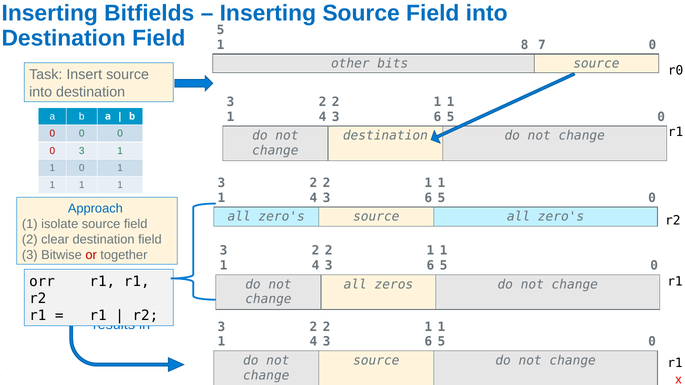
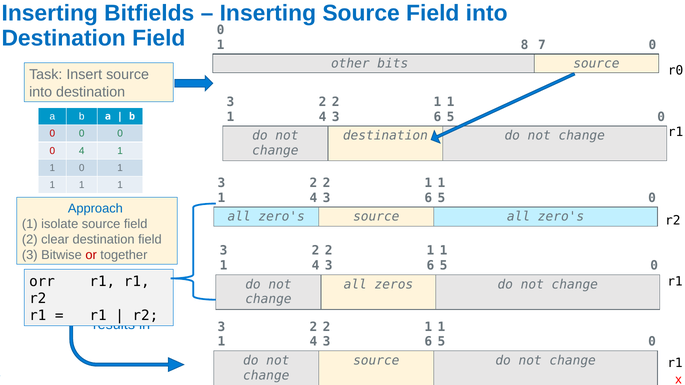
Field 5: 5 -> 0 (221, 30)
0 3: 3 -> 4 (82, 151)
